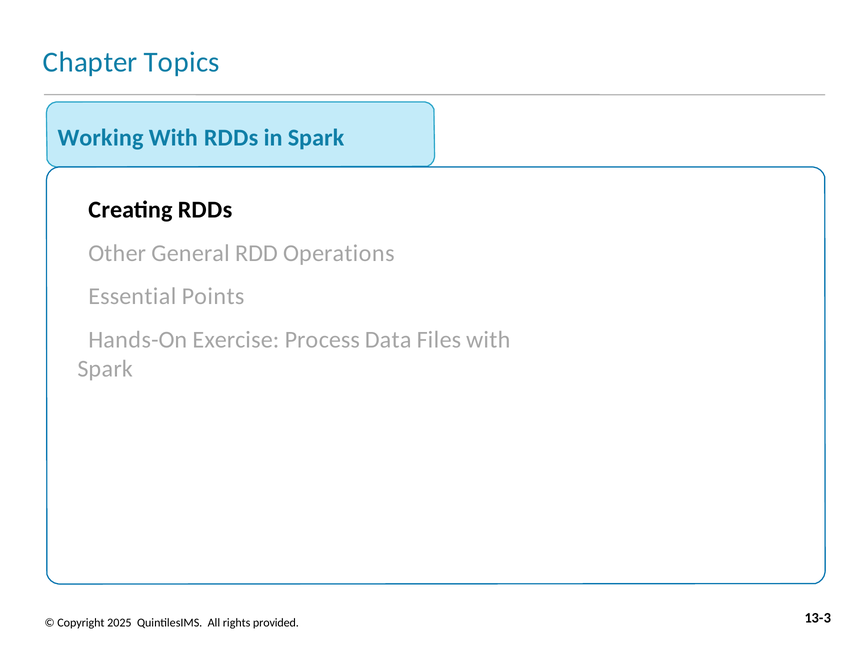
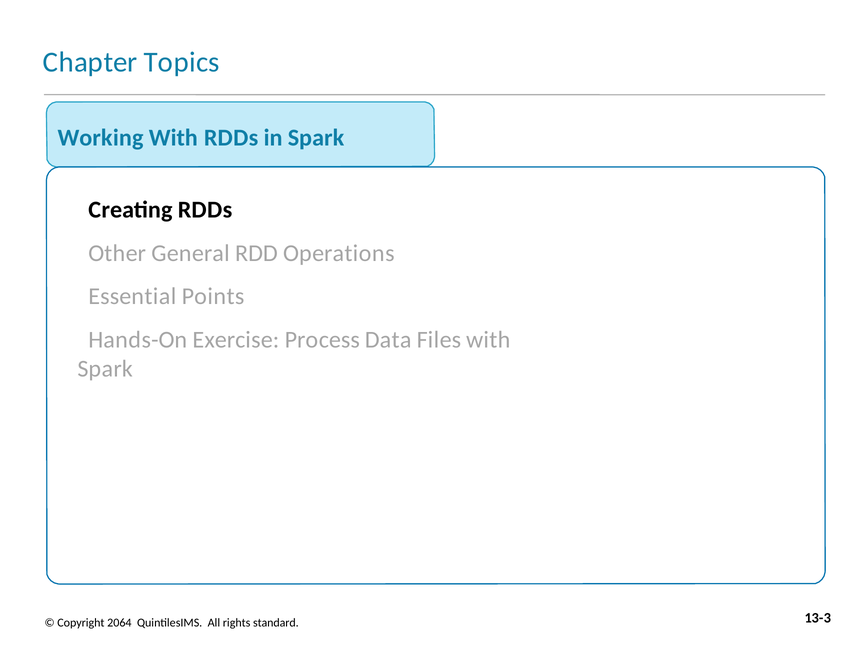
2025: 2025 -> 2064 (119, 623)
provided: provided -> standard (276, 623)
